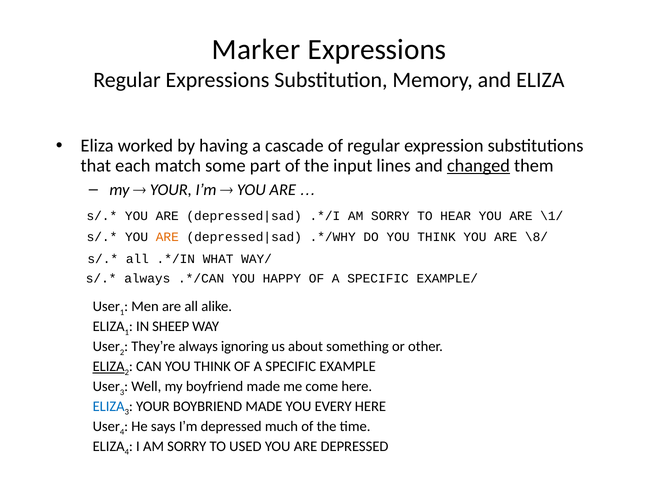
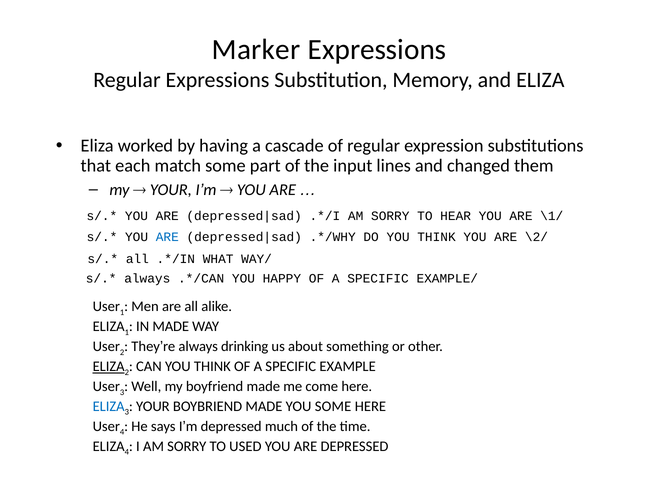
changed underline: present -> none (478, 166)
ARE colour: orange -> blue (167, 237)
\8/: \8/ -> \2/ (537, 237)
IN SHEEP: SHEEP -> MADE (171, 326)
ignoring: ignoring -> drinking (245, 346)
YOU EVERY: EVERY -> SOME (333, 406)
